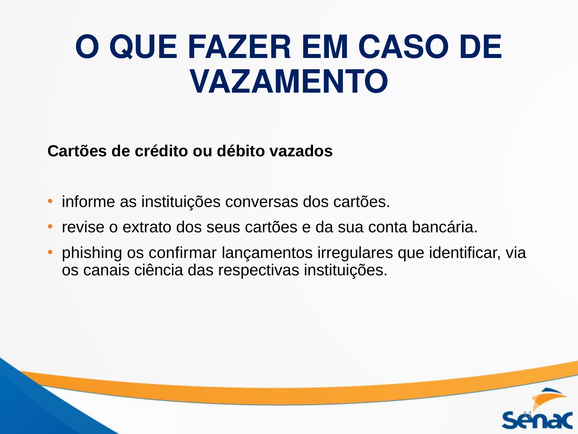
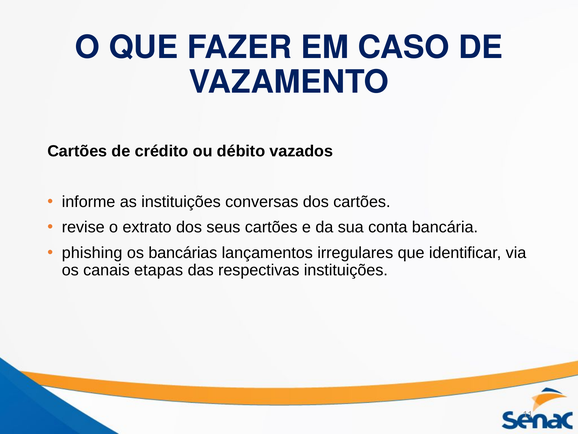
confirmar: confirmar -> bancárias (183, 252)
ciência: ciência -> etapas (159, 270)
